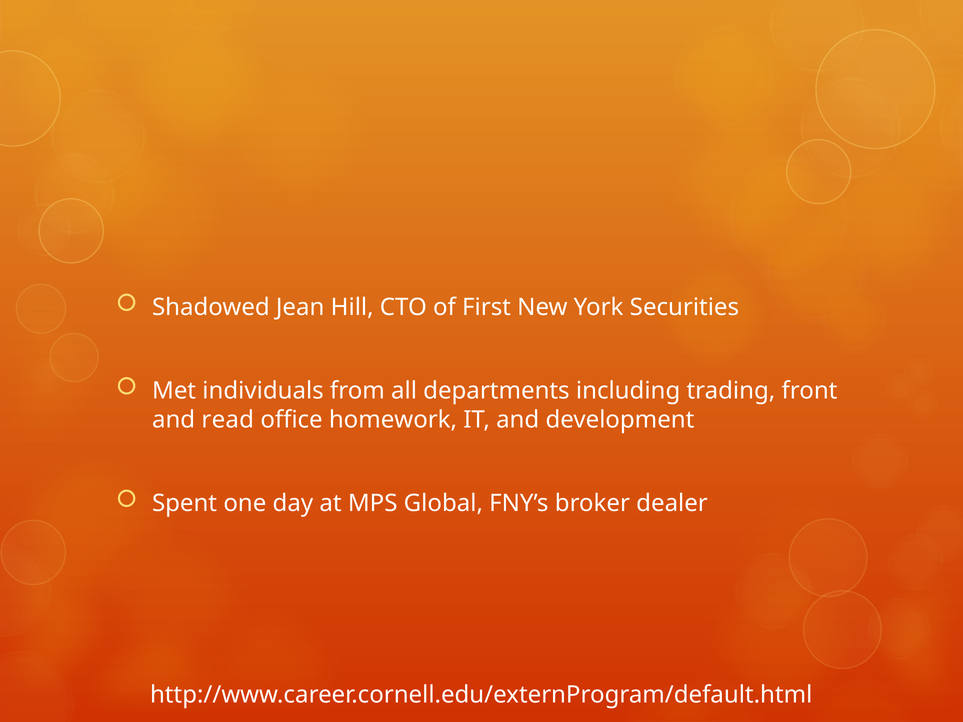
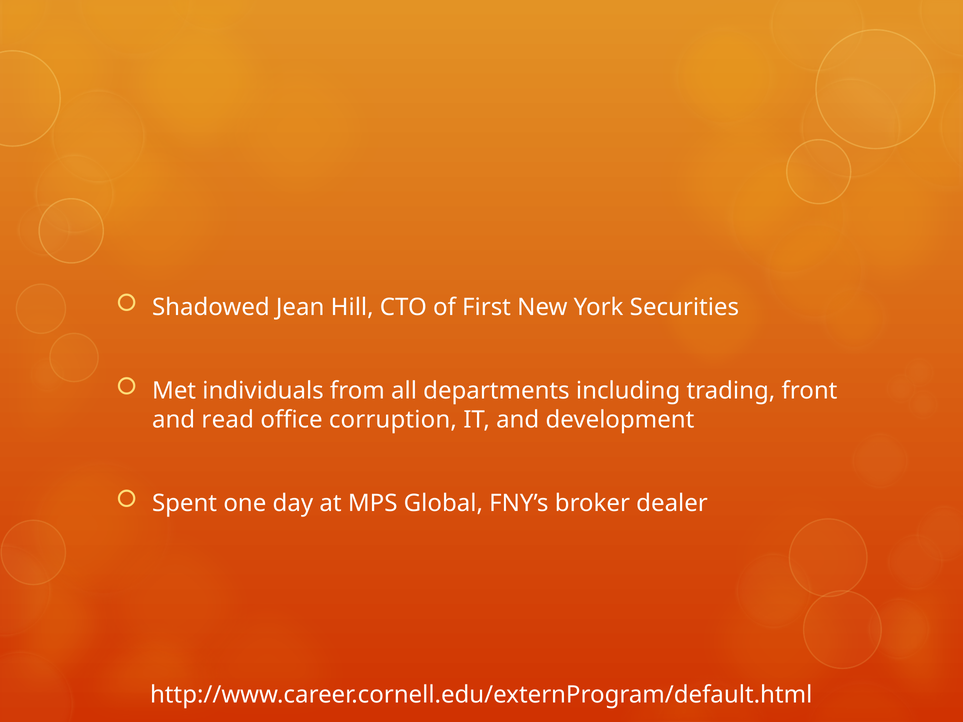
homework: homework -> corruption (393, 420)
